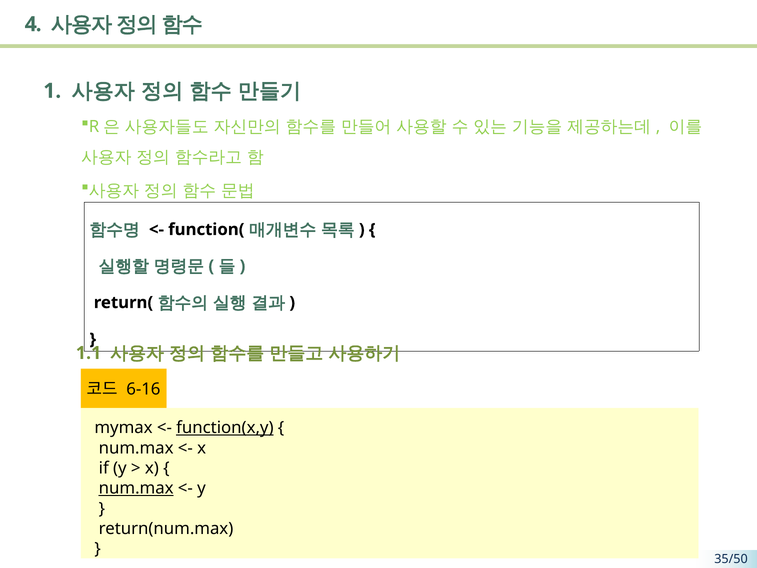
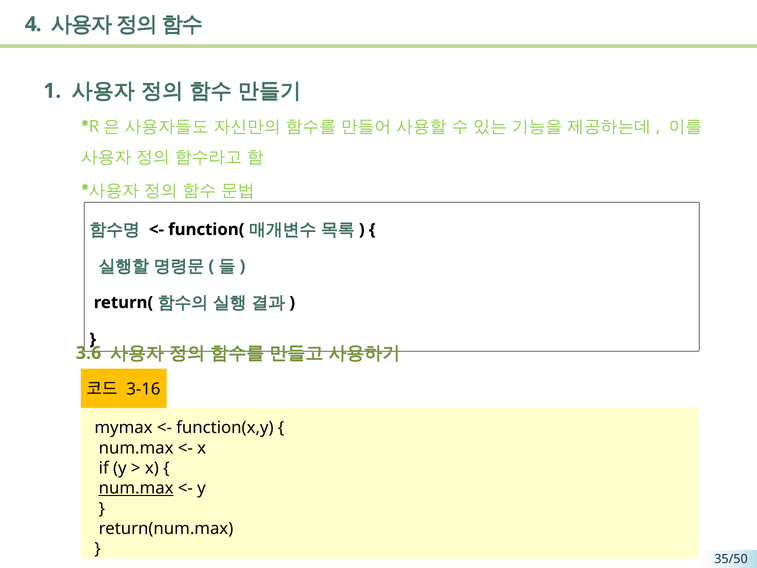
1.1: 1.1 -> 3.6 (89, 353)
6-16: 6-16 -> 3-16 (143, 389)
function(x,y underline: present -> none (225, 428)
